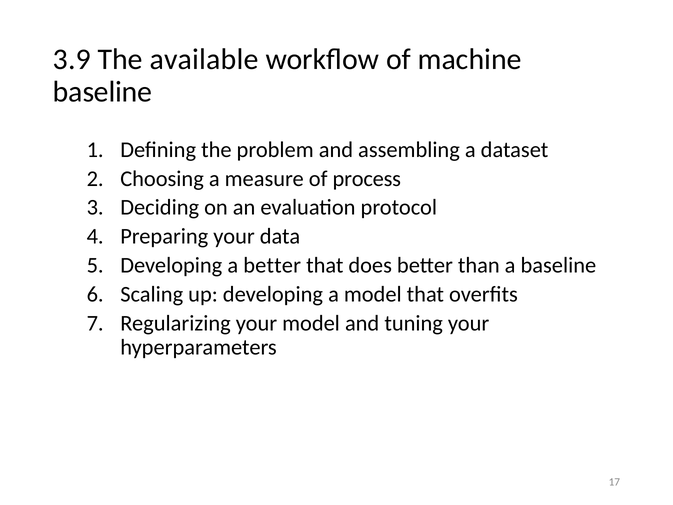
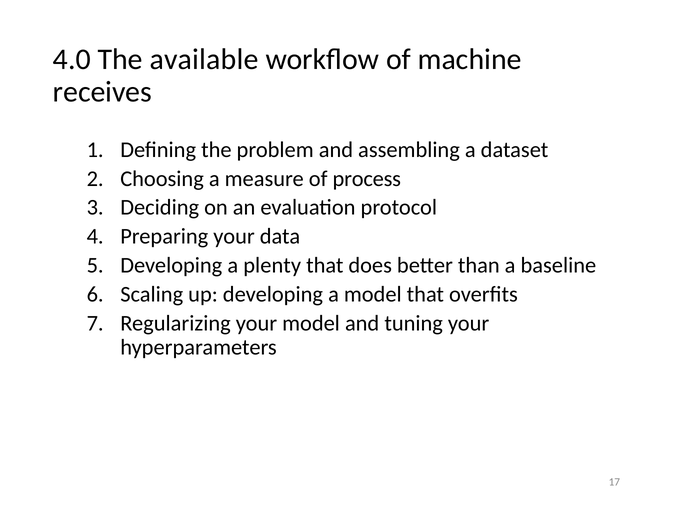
3.9: 3.9 -> 4.0 (72, 59)
baseline: baseline -> receives (102, 92)
a better: better -> plenty (272, 265)
